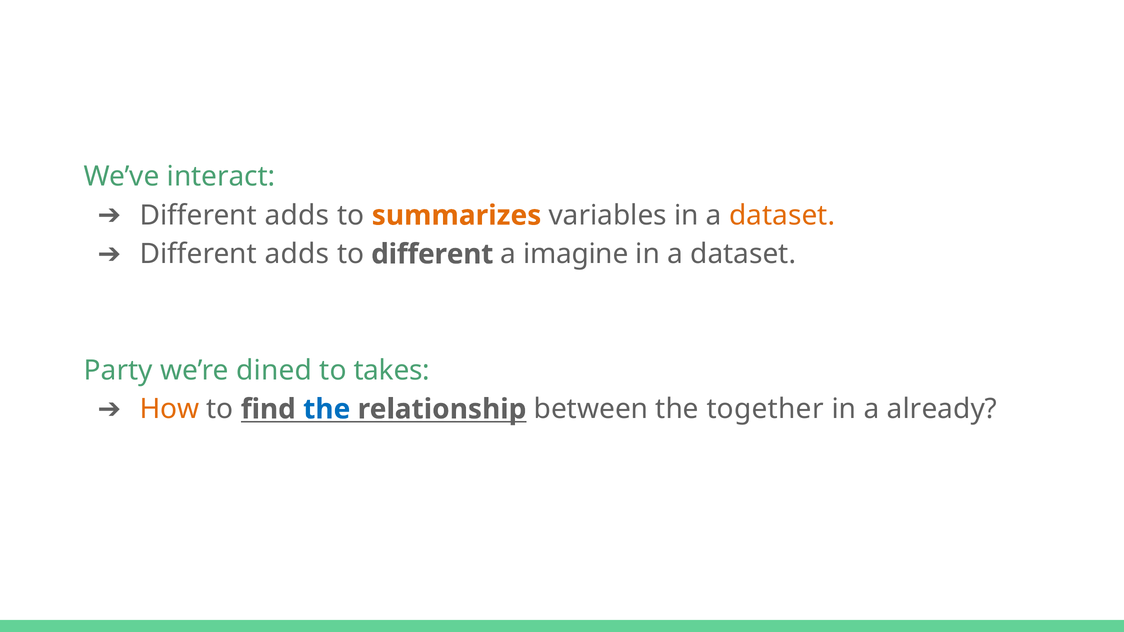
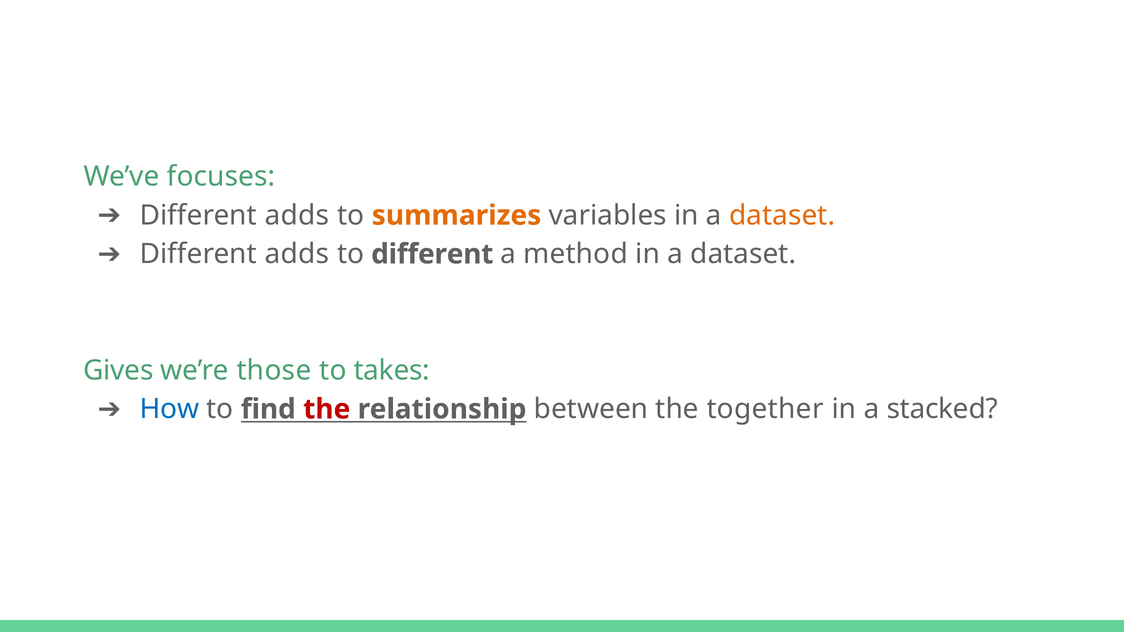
interact: interact -> focuses (221, 177)
imagine: imagine -> method (576, 254)
Party: Party -> Gives (118, 371)
dined: dined -> those (274, 371)
How colour: orange -> blue (170, 409)
the colour: blue -> red (327, 409)
already: already -> stacked (942, 409)
